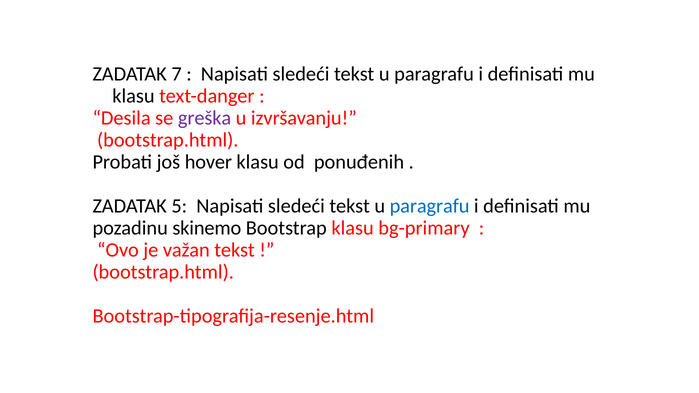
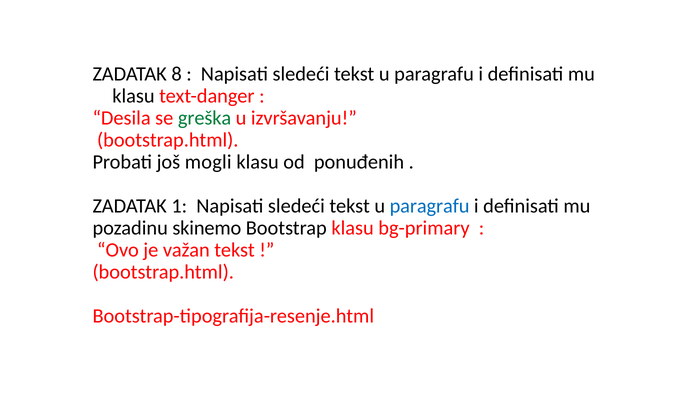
7: 7 -> 8 (177, 74)
greška colour: purple -> green (205, 118)
hover: hover -> mogli (208, 162)
5: 5 -> 1 (179, 206)
